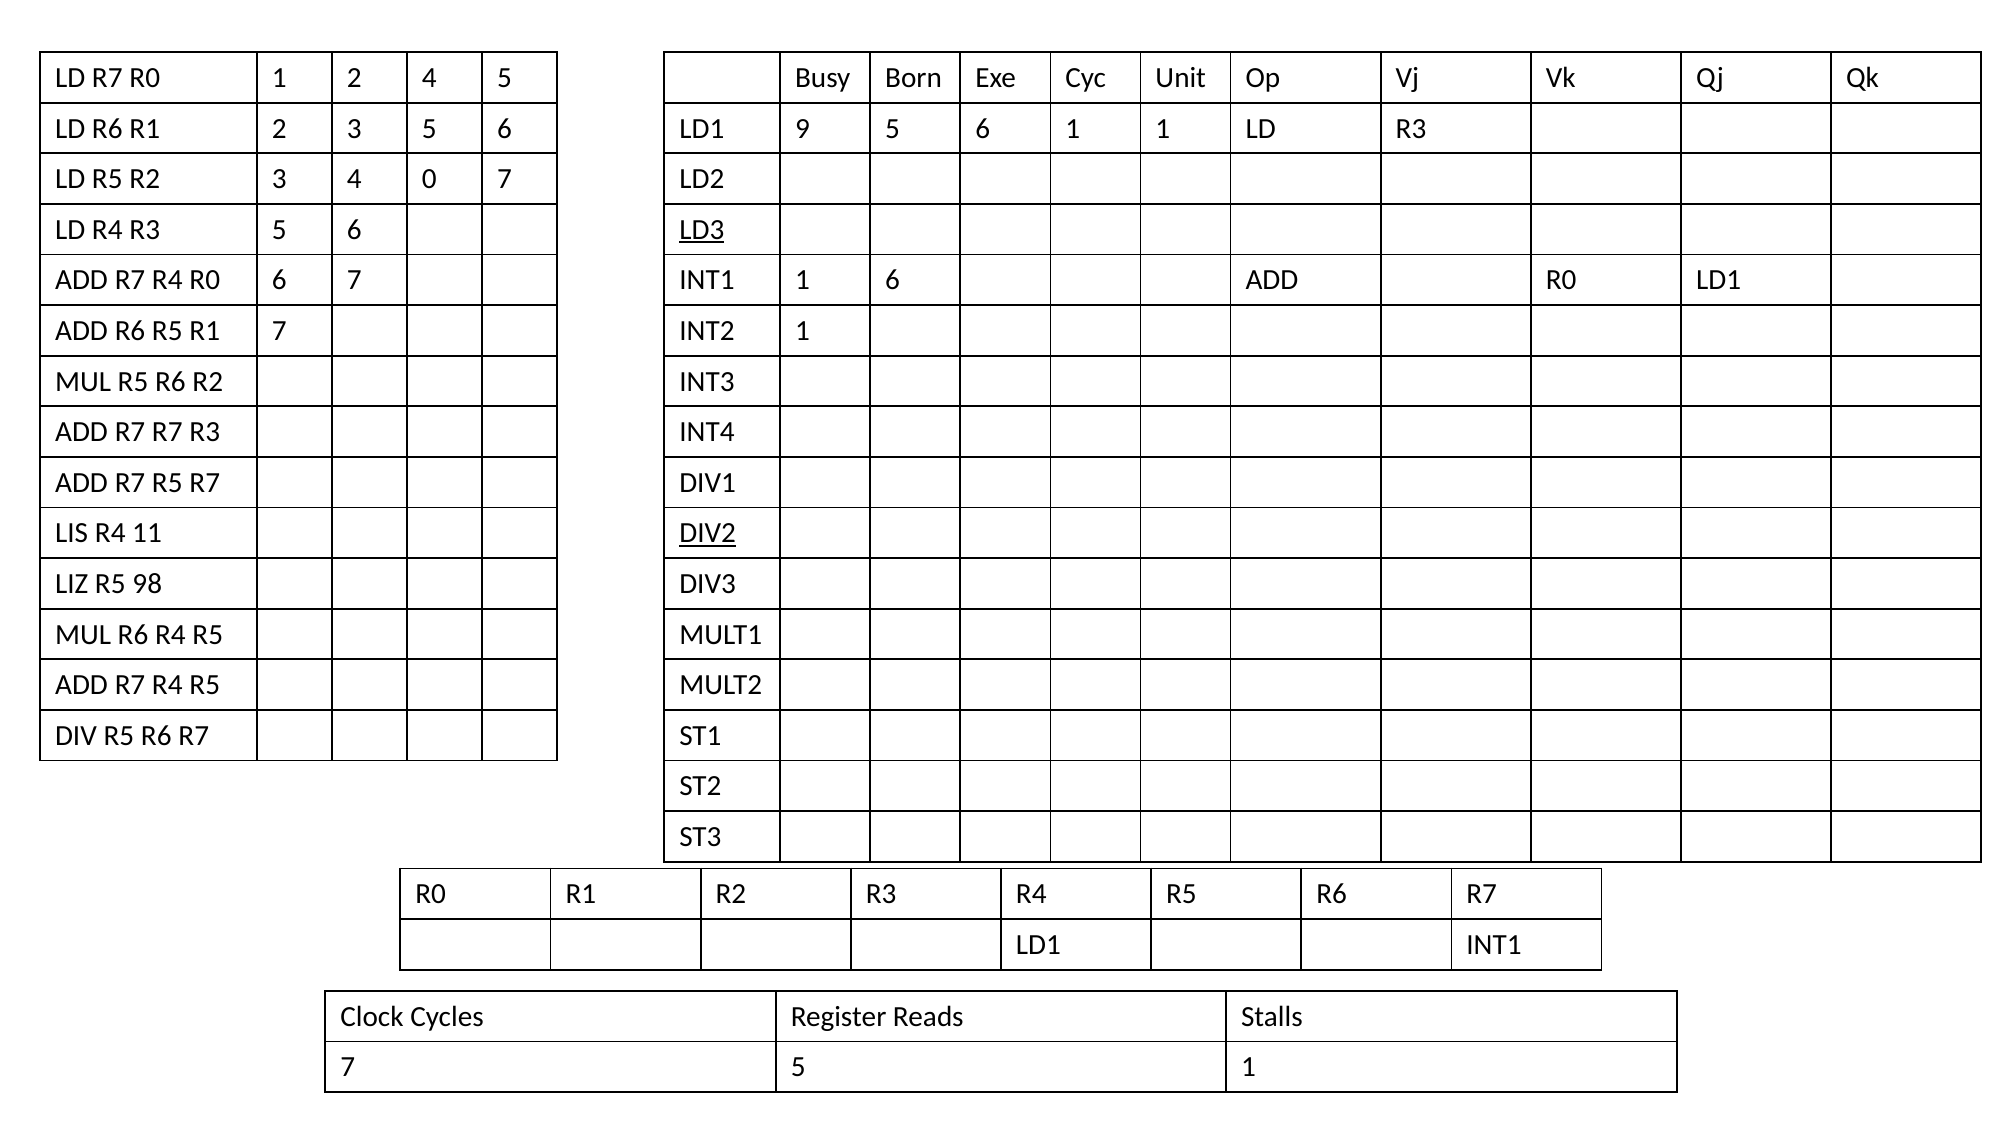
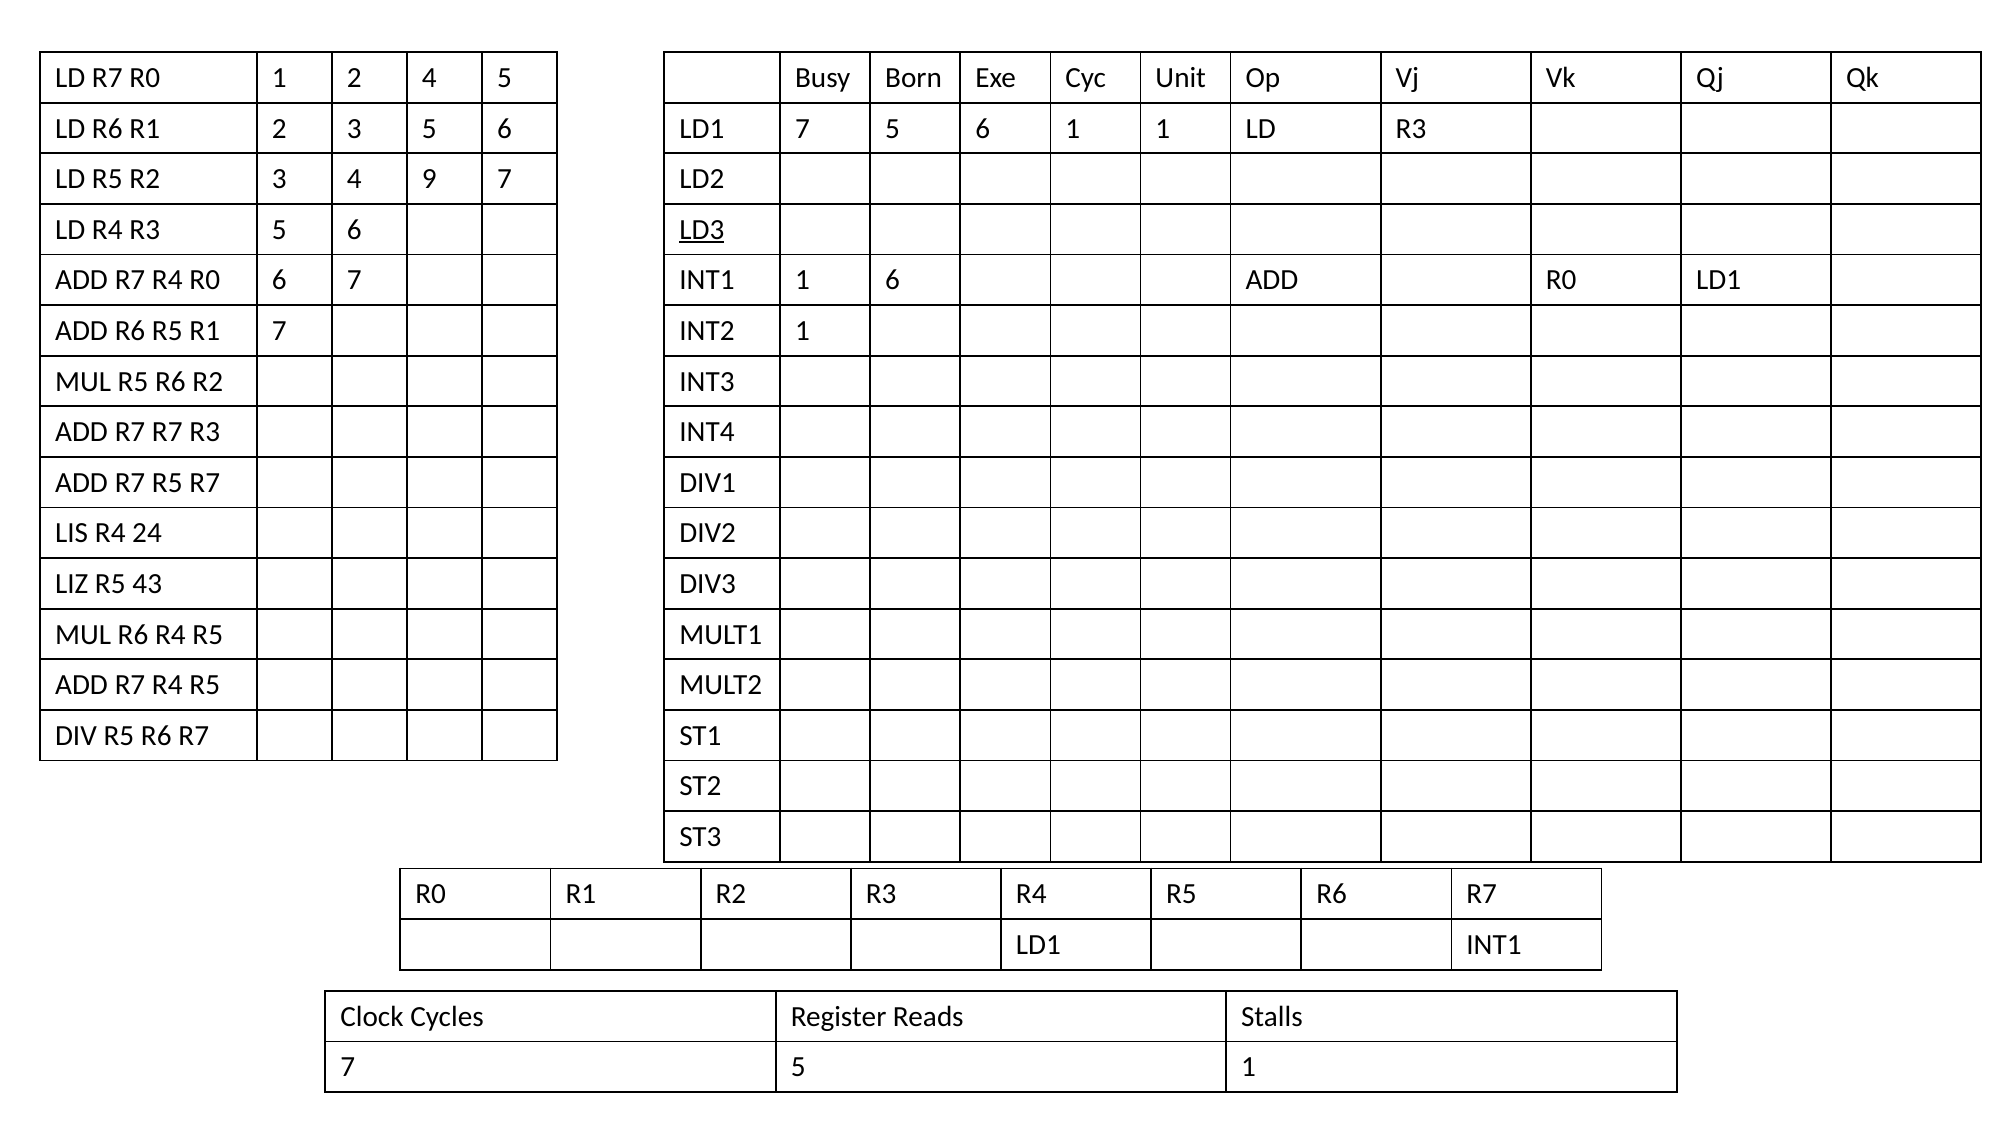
LD1 9: 9 -> 7 (803, 128)
0: 0 -> 9 (429, 179)
11: 11 -> 24 (147, 533)
DIV2 underline: present -> none (708, 533)
98: 98 -> 43 (147, 584)
